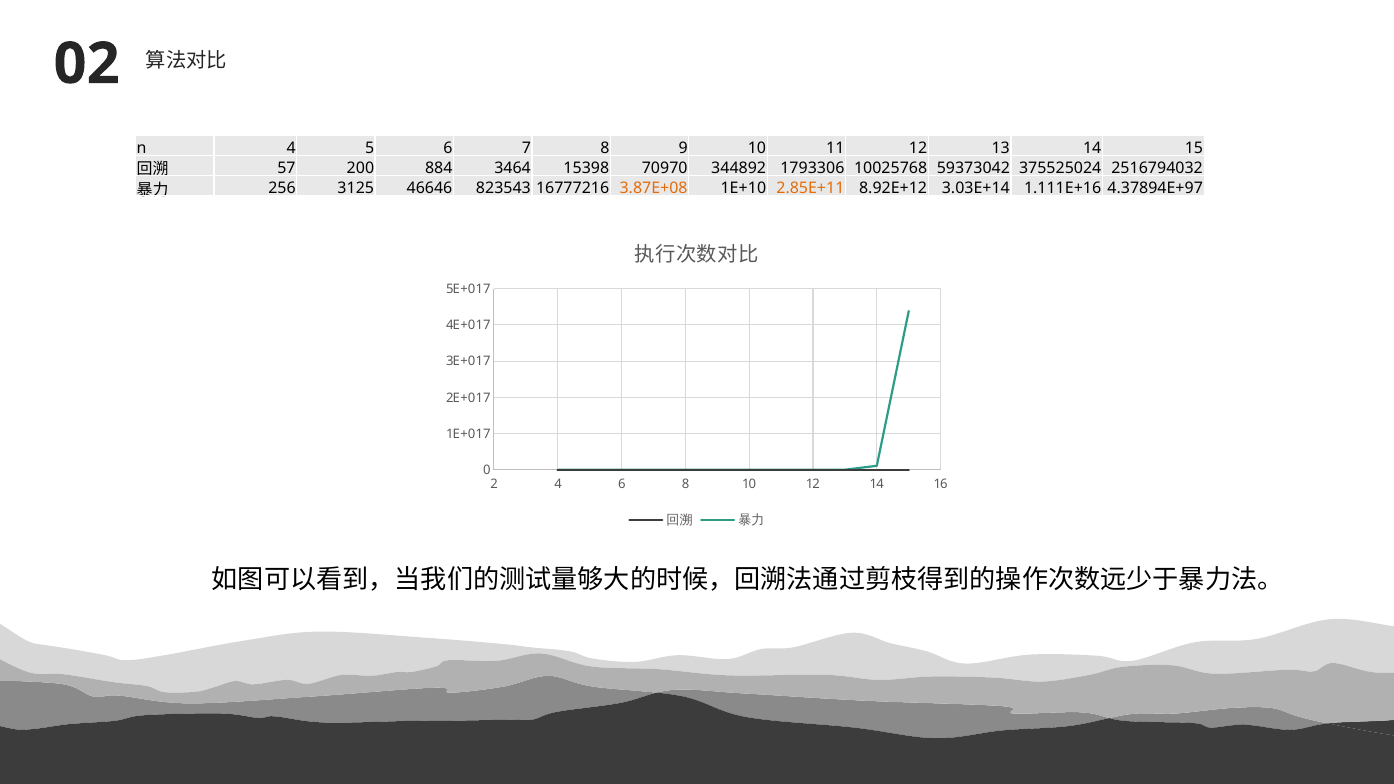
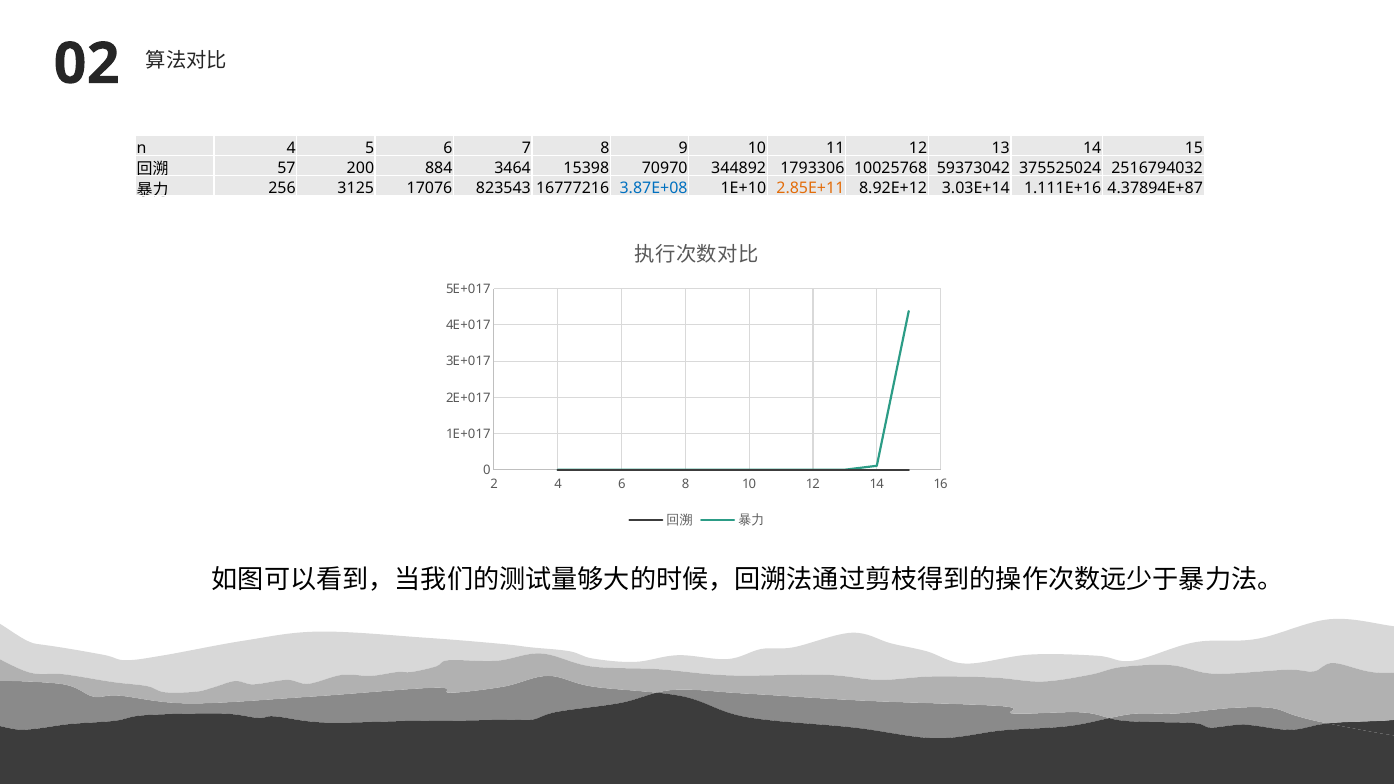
46646: 46646 -> 17076 (430, 188)
3.87E+08 colour: orange -> blue (654, 188)
4.37894E+97: 4.37894E+97 -> 4.37894E+87 (1155, 188)
